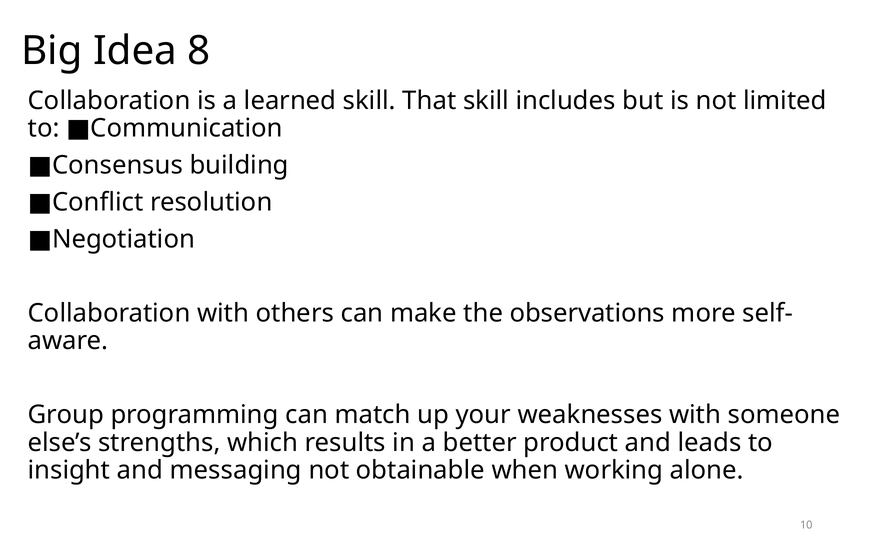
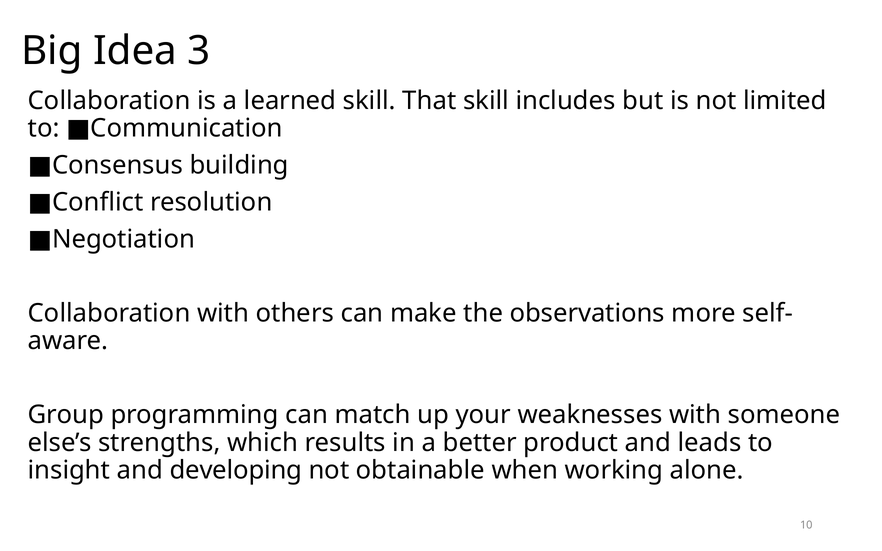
8: 8 -> 3 (199, 51)
messaging: messaging -> developing (236, 471)
